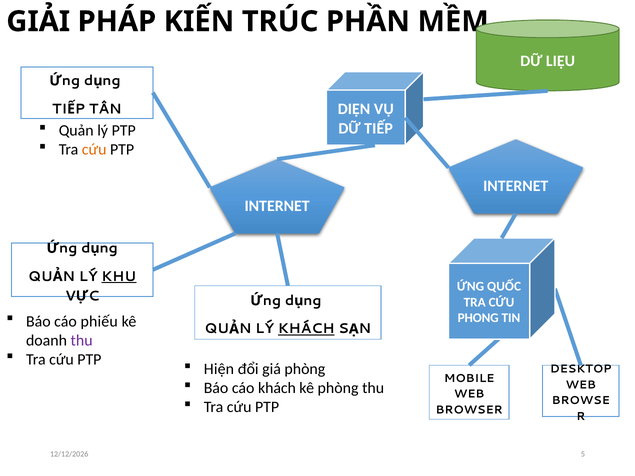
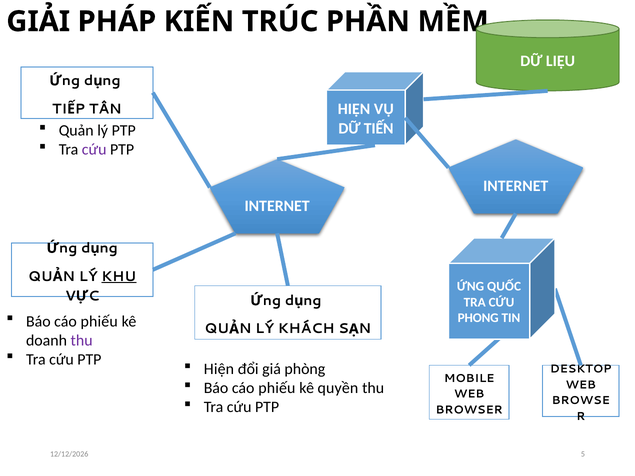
DIỆN: DIỆN -> HIỆN (354, 109)
TIẾP: TIẾP -> TIẾN (379, 128)
cứu colour: orange -> purple (94, 150)
KHÁCH underline: present -> none (306, 329)
khách: khách -> phiếu (277, 388)
kê phòng: phòng -> quyền (338, 388)
